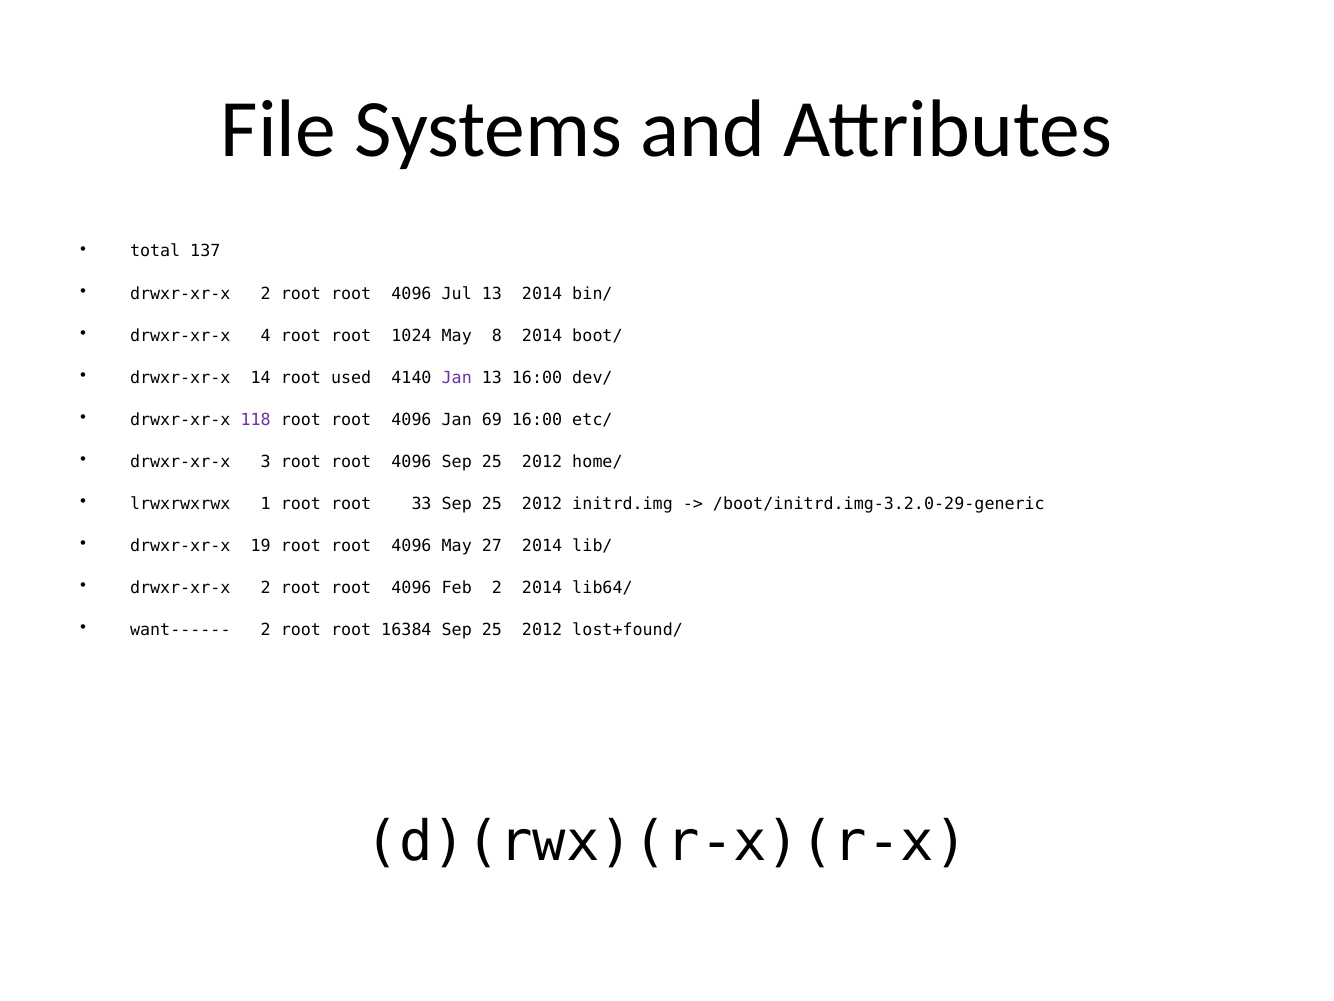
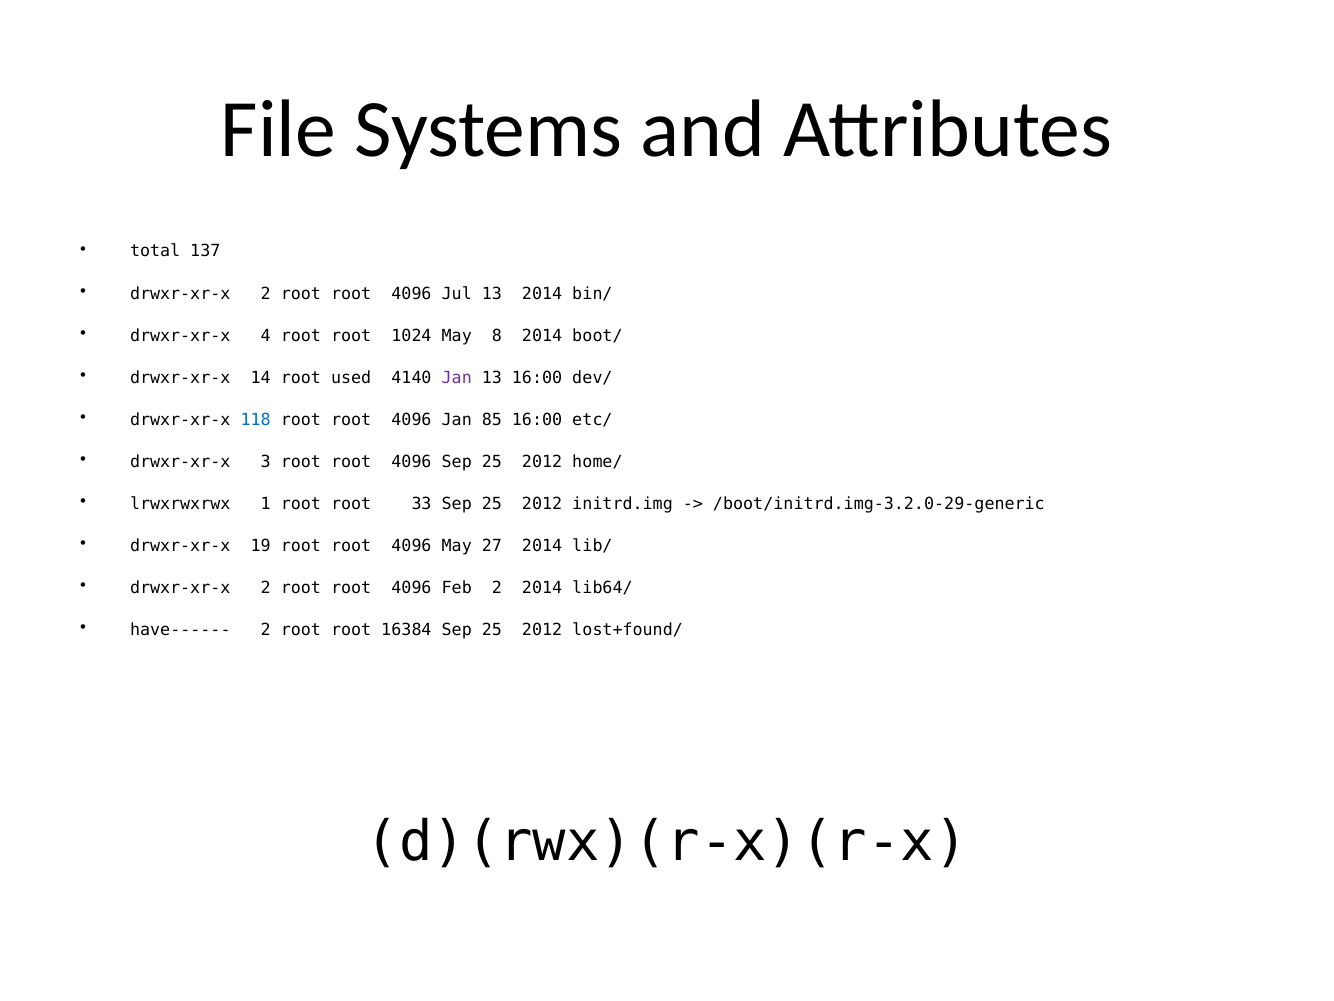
118 colour: purple -> blue (256, 420)
69: 69 -> 85 (492, 420)
want------: want------ -> have------ (180, 630)
